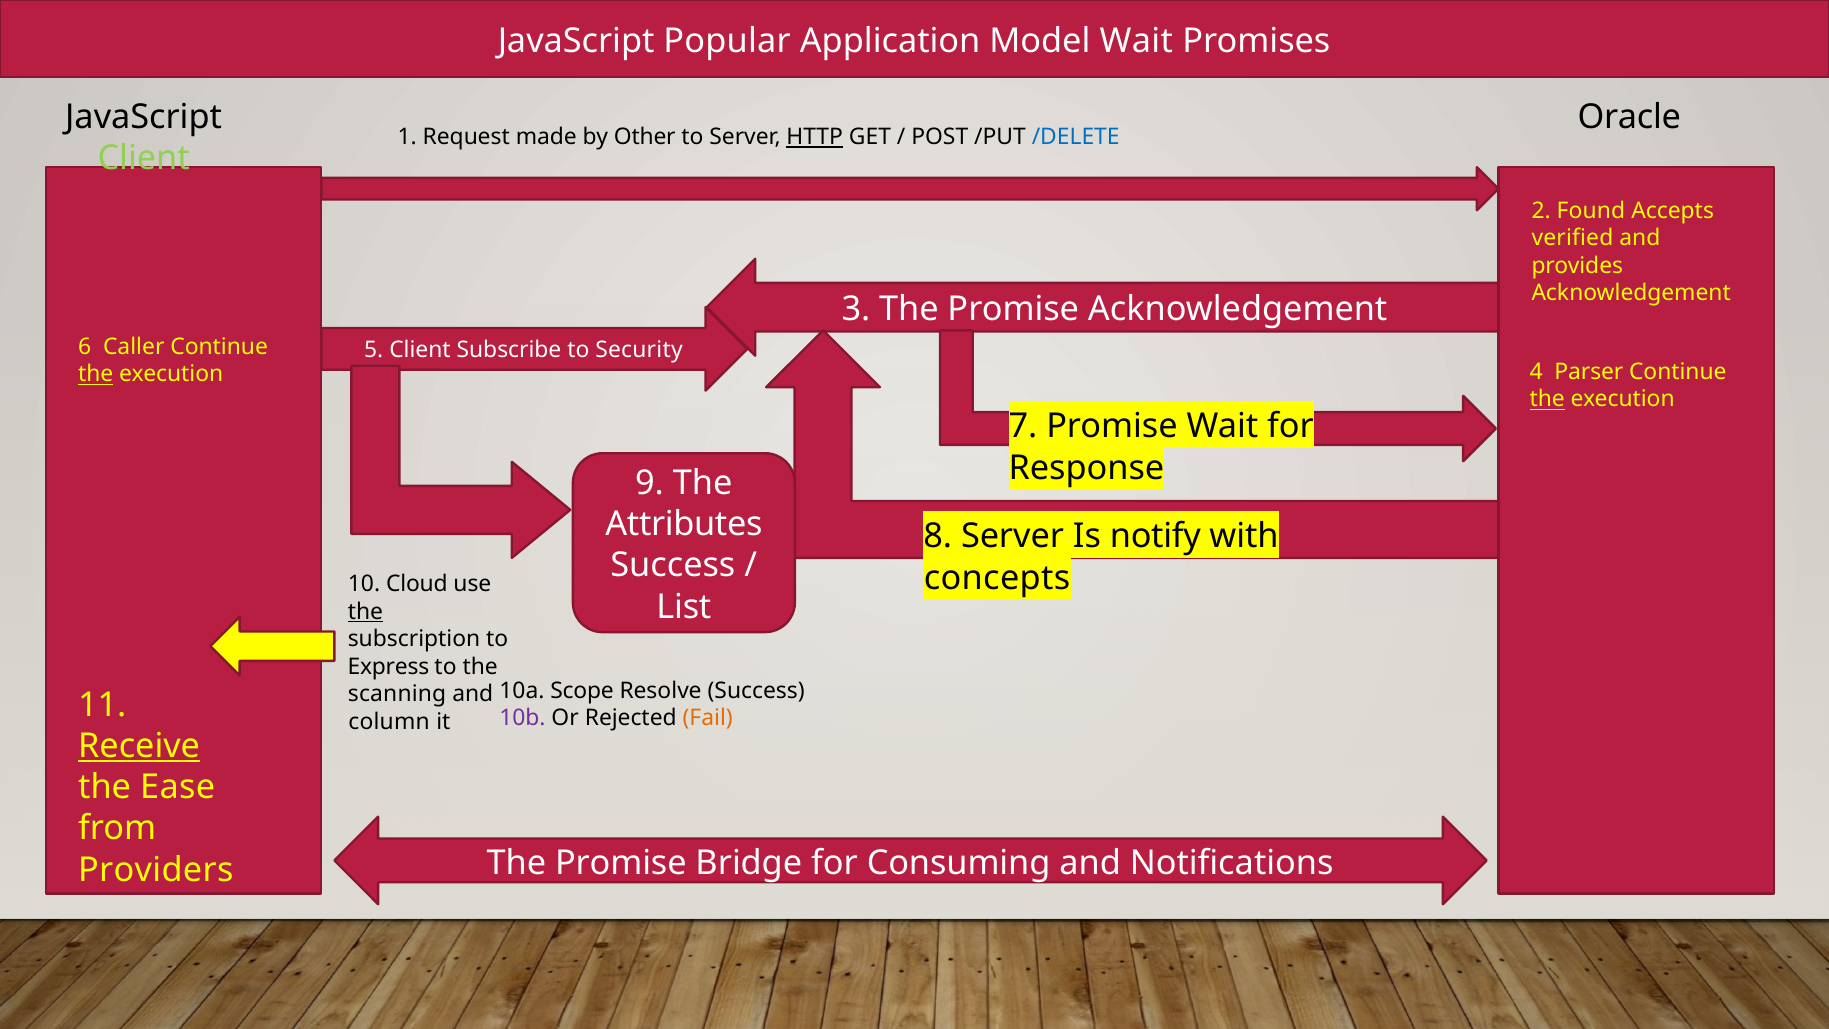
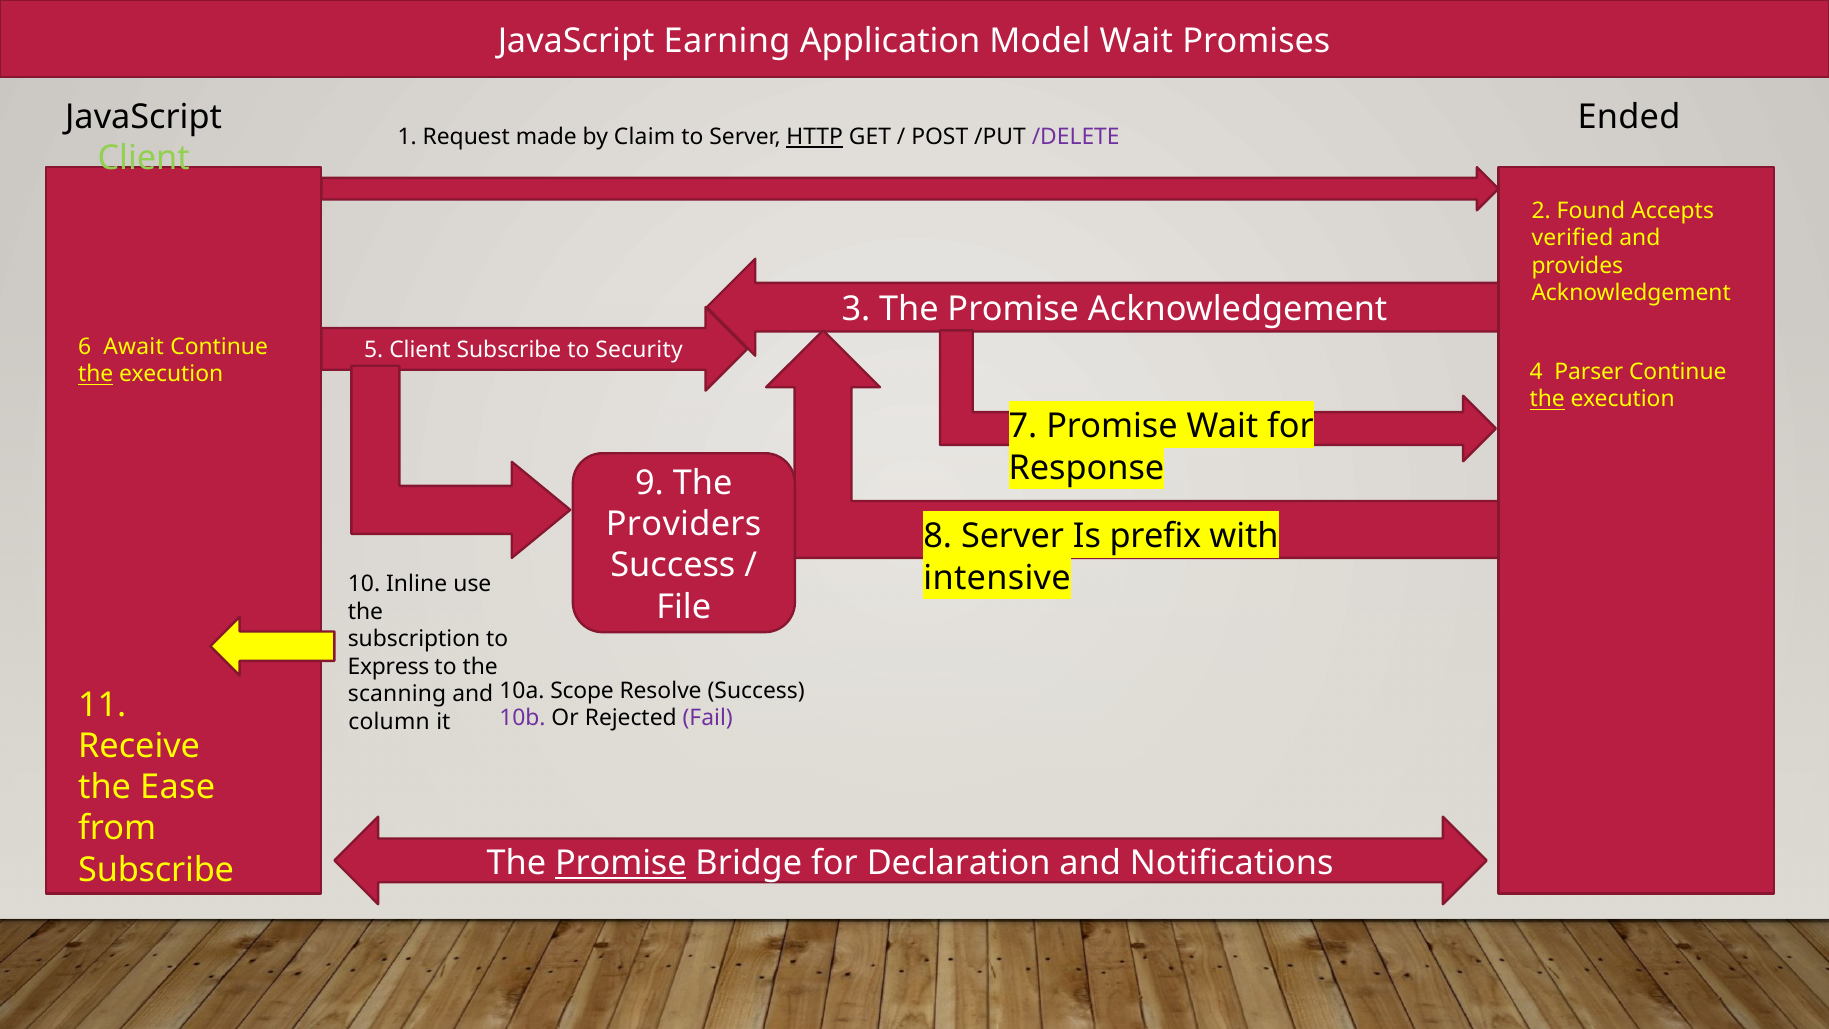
Popular: Popular -> Earning (727, 41)
Oracle: Oracle -> Ended (1629, 117)
Other: Other -> Claim (645, 137)
/DELETE colour: blue -> purple (1076, 137)
Caller: Caller -> Await (134, 347)
Attributes: Attributes -> Providers (684, 524)
notify: notify -> prefix (1155, 537)
concepts: concepts -> intensive (997, 578)
Cloud: Cloud -> Inline (417, 584)
List: List -> File (684, 607)
the underline: present -> none (366, 612)
Fail colour: orange -> purple (708, 718)
Receive underline: present -> none (139, 746)
Providers: Providers -> Subscribe (156, 870)
Promise underline: none -> present (621, 863)
Consuming: Consuming -> Declaration (959, 863)
